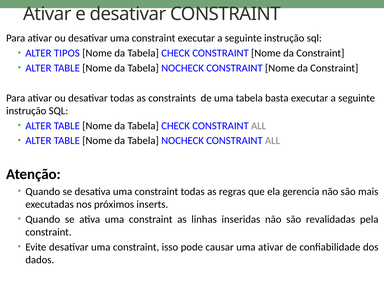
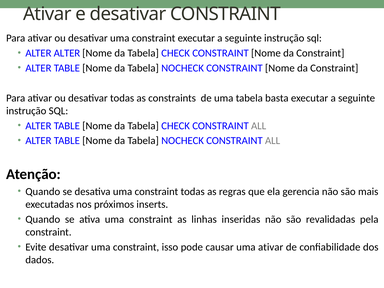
ALTER TIPOS: TIPOS -> ALTER (67, 53)
